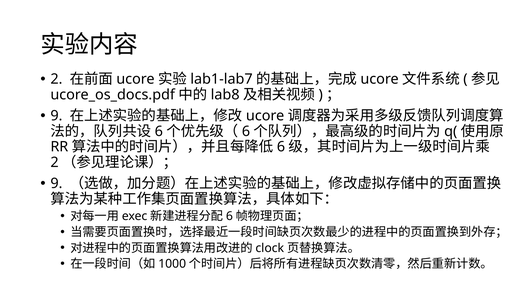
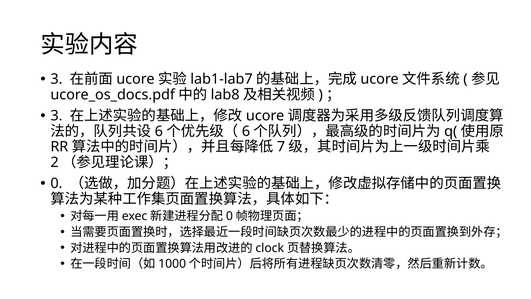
2: 2 -> 3 (56, 79)
9: 9 -> 3 (56, 116)
6: 6 -> 7 (281, 147)
9: 9 -> 0 (56, 183)
6: 6 -> 0 (229, 216)
